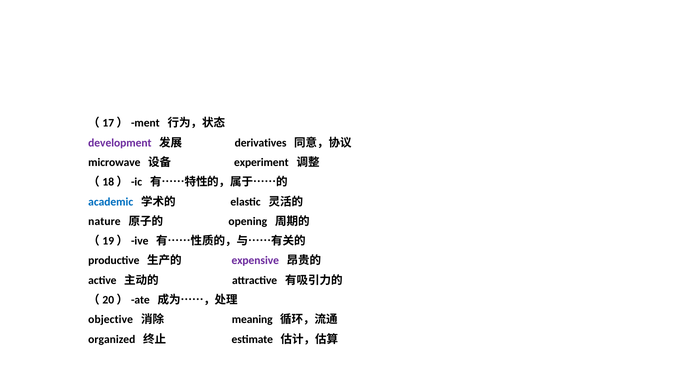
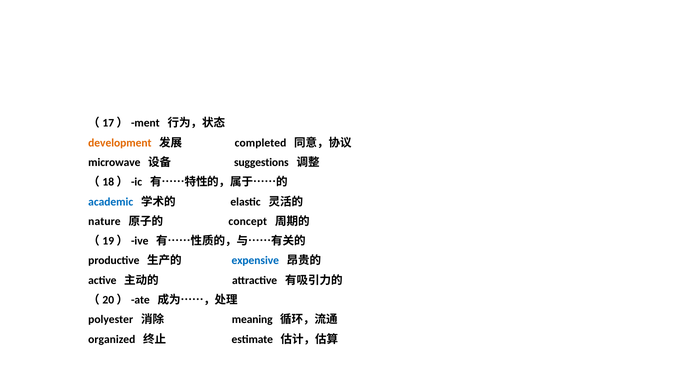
development colour: purple -> orange (120, 143)
derivatives: derivatives -> completed (261, 143)
experiment: experiment -> suggestions (261, 162)
opening: opening -> concept (248, 221)
expensive colour: purple -> blue (255, 260)
objective: objective -> polyester (111, 319)
